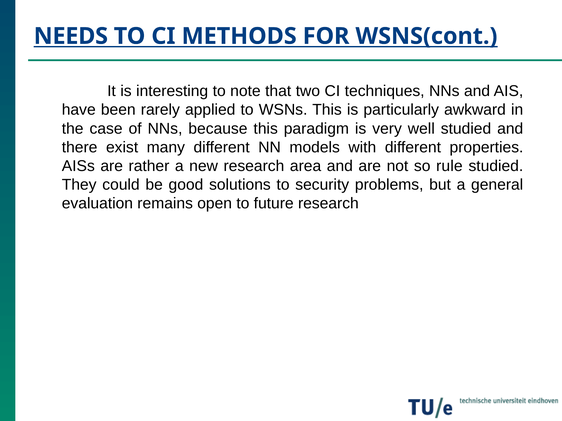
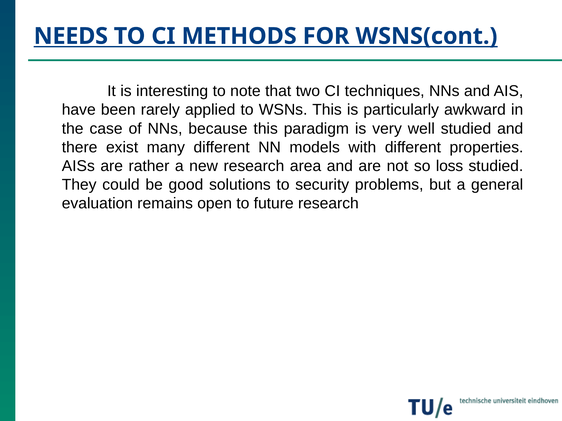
rule: rule -> loss (450, 166)
